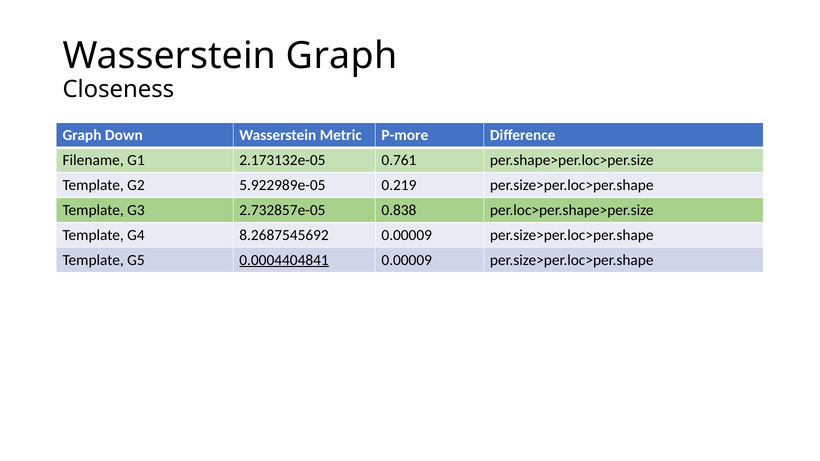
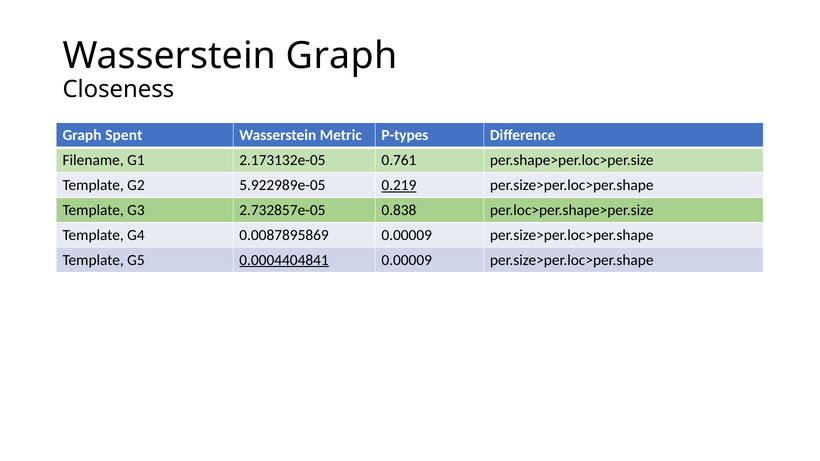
Down: Down -> Spent (124, 135)
P-more: P-more -> P-types (405, 135)
0.219 underline: none -> present (399, 185)
8.2687545692: 8.2687545692 -> 0.0087895869 (284, 235)
